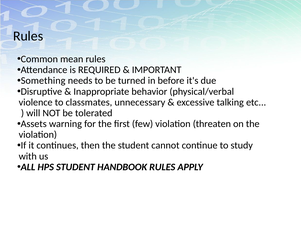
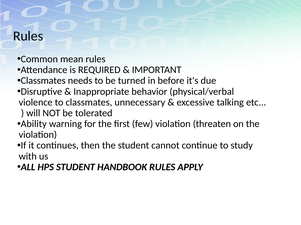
Something: Something -> Classmates (43, 81)
Assets: Assets -> Ability (34, 124)
